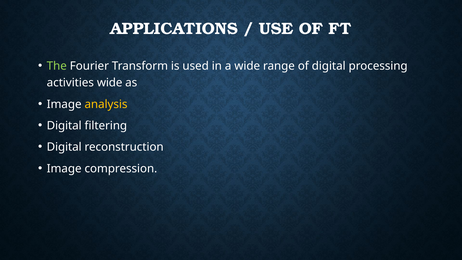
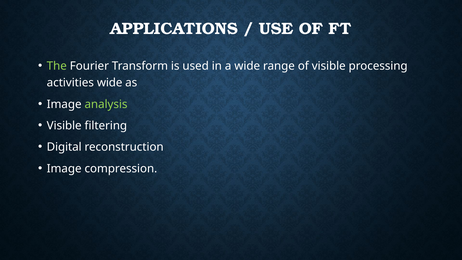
of digital: digital -> visible (329, 66)
analysis colour: yellow -> light green (106, 104)
Digital: Digital -> Visible (64, 126)
